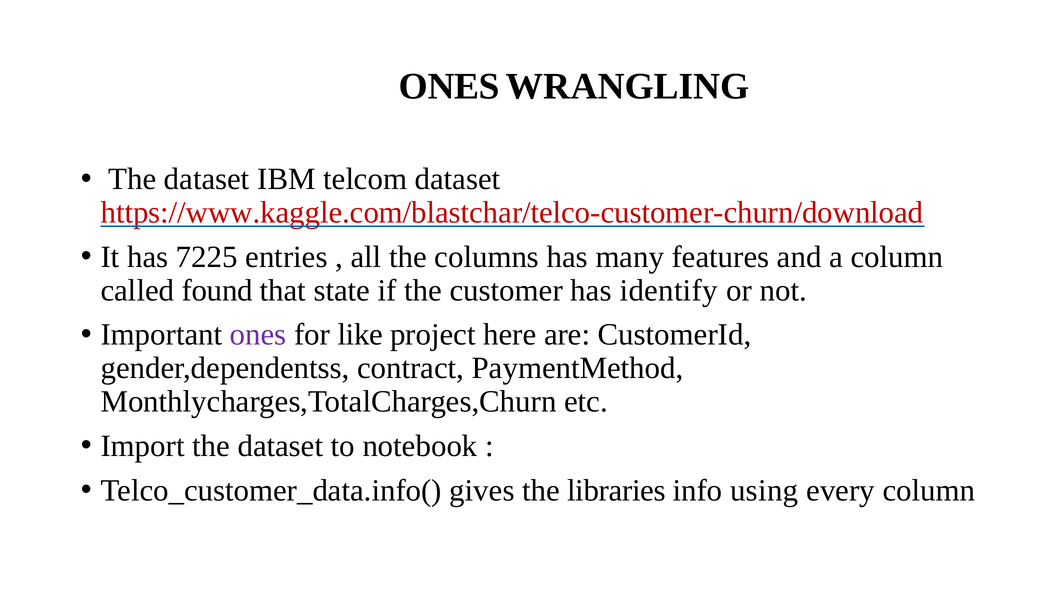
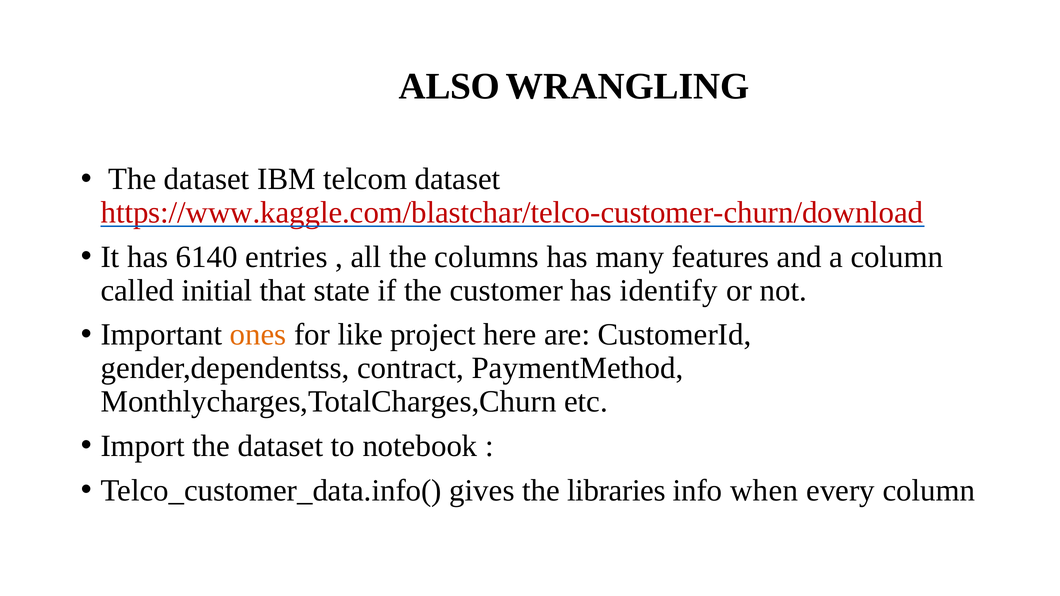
ONES: ONES -> ALSO (449, 86)
7225: 7225 -> 6140 (207, 257)
found: found -> initial (217, 290)
ones colour: purple -> orange (258, 335)
using: using -> when (764, 491)
